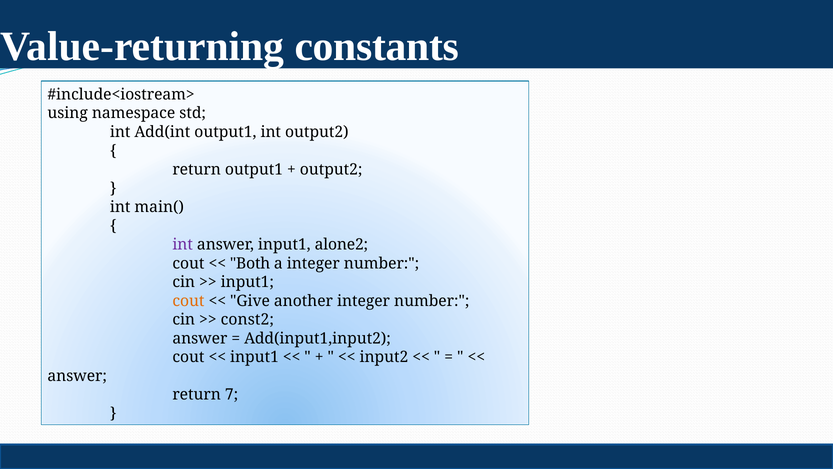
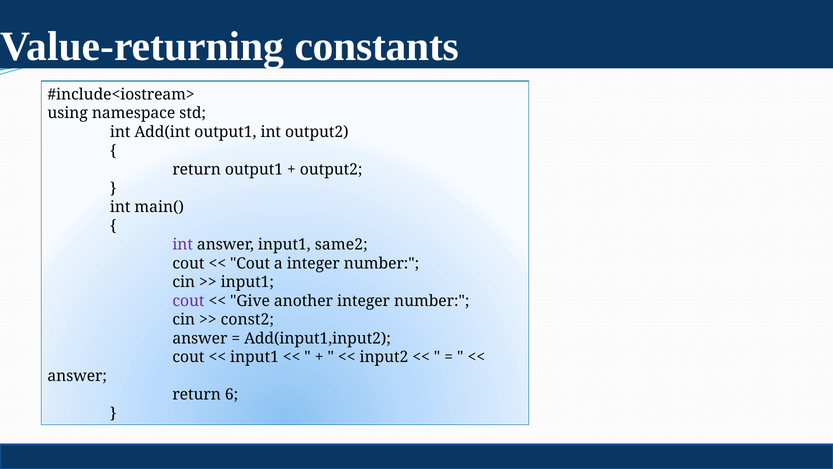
alone2: alone2 -> same2 (341, 244)
Both: Both -> Cout (250, 263)
cout colour: orange -> purple (188, 301)
7: 7 -> 6 (232, 394)
